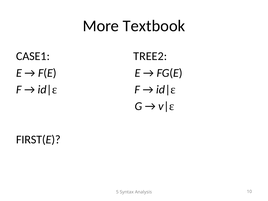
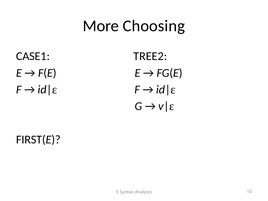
Textbook: Textbook -> Choosing (154, 26)
